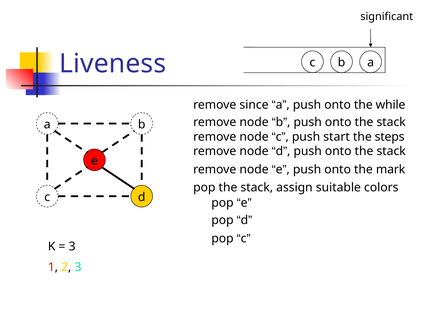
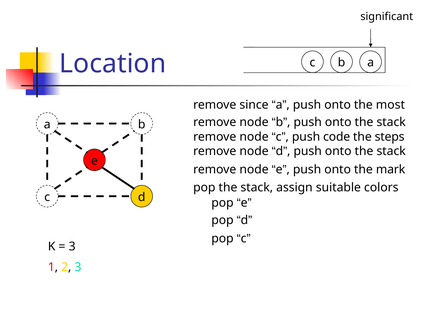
Liveness: Liveness -> Location (113, 64)
while: while -> most (390, 105)
start: start -> code (337, 137)
